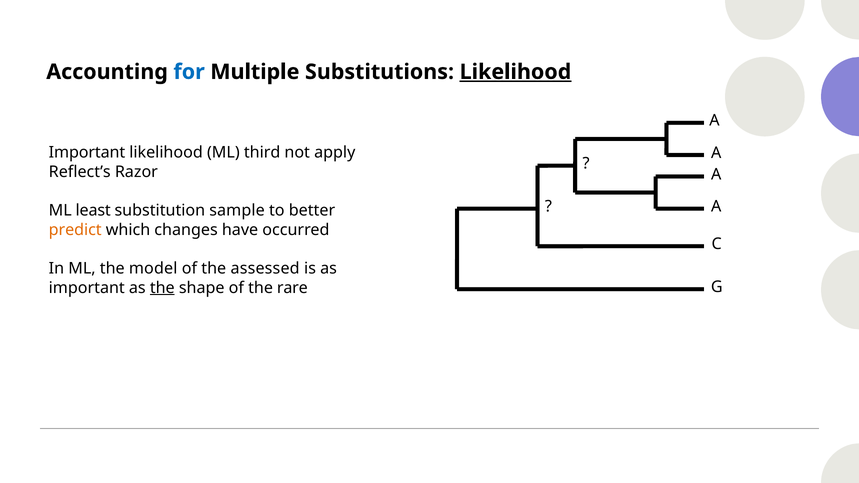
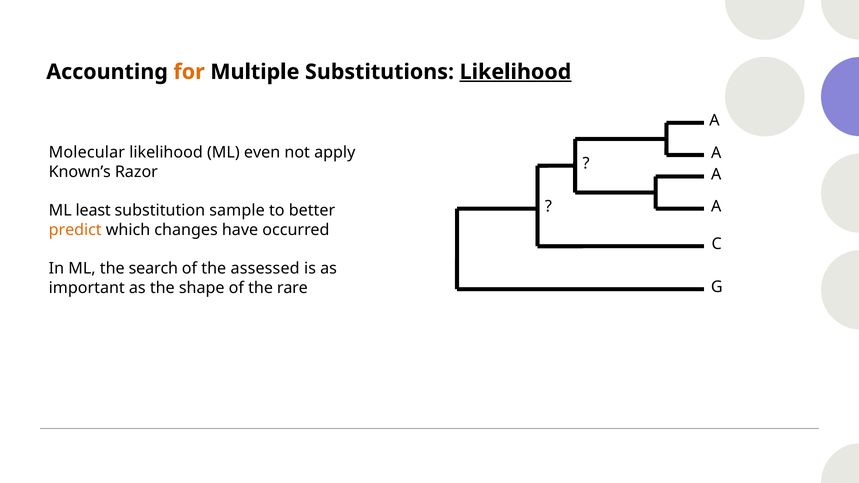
for colour: blue -> orange (189, 72)
Important: Important -> Molecular (87, 153)
third: third -> even (262, 153)
Reflect’s: Reflect’s -> Known’s (80, 172)
model: model -> search (153, 269)
the underline: present -> none (162, 288)
